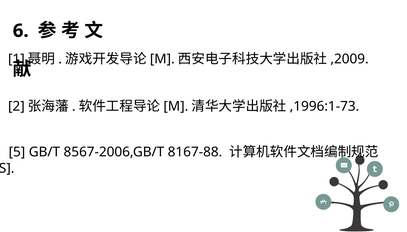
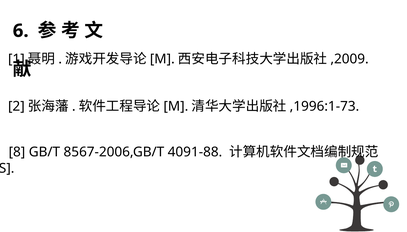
5: 5 -> 8 (17, 152)
8167-88: 8167-88 -> 4091-88 (195, 152)
